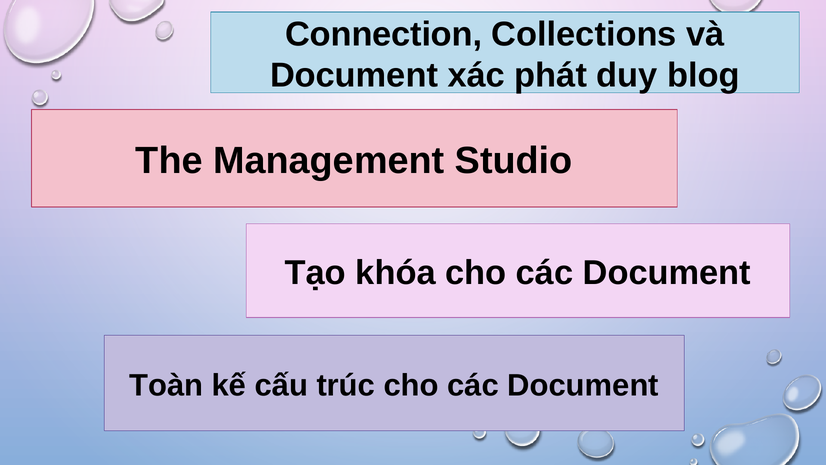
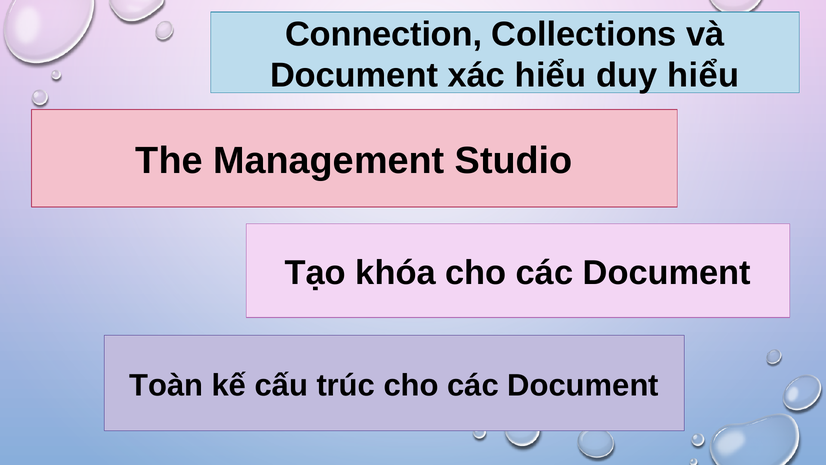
xác phát: phát -> hiểu (551, 75)
duy blog: blog -> hiểu (703, 75)
